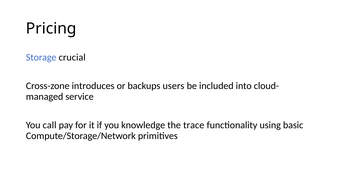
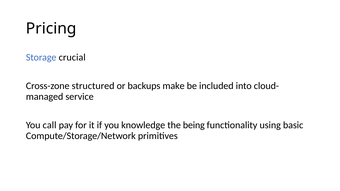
introduces: introduces -> structured (93, 86)
users: users -> make (174, 86)
trace: trace -> being (194, 125)
